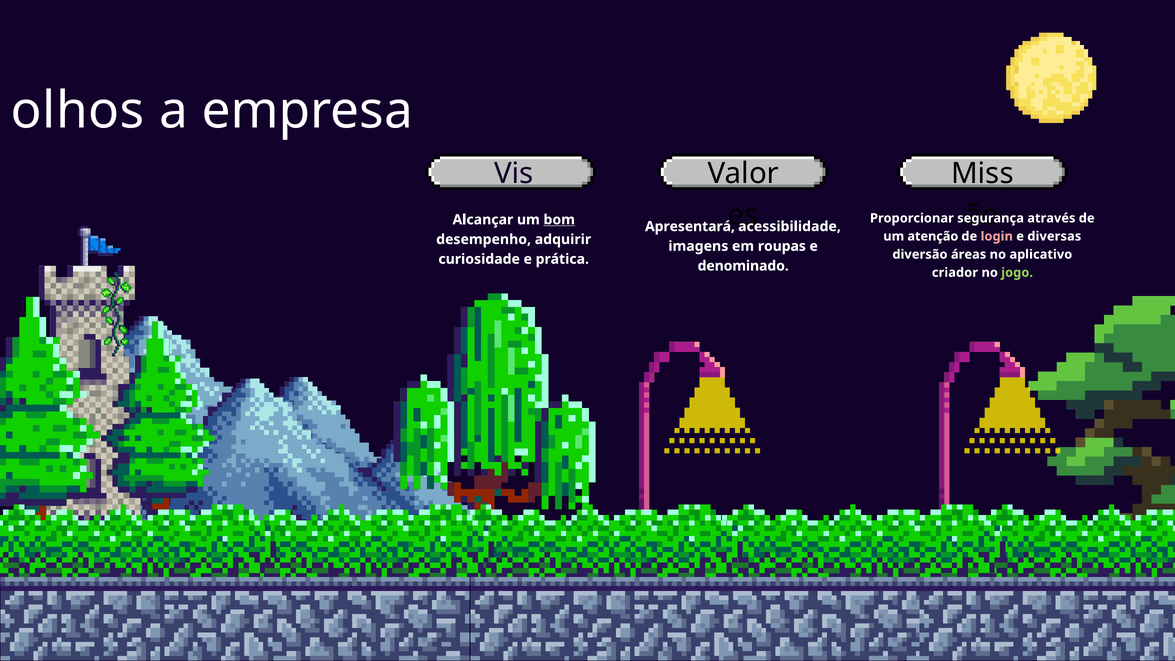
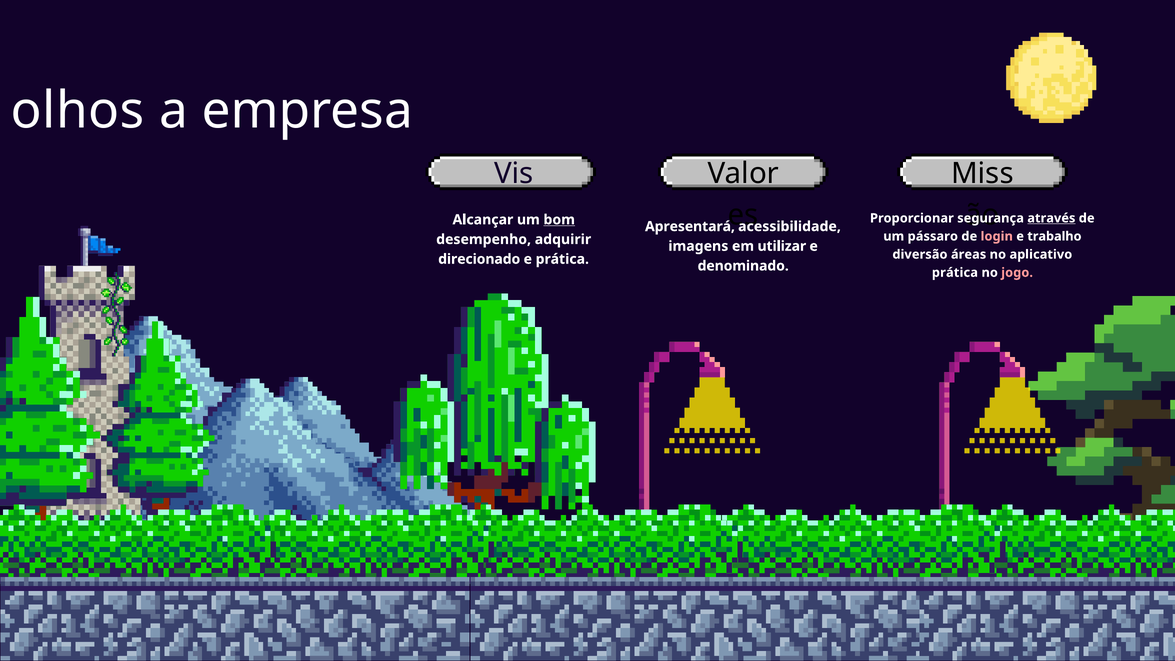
através underline: none -> present (1051, 218)
atenção: atenção -> pássaro (933, 236)
diversas: diversas -> trabalho (1054, 236)
roupas: roupas -> utilizar (782, 246)
curiosidade: curiosidade -> direcionado (479, 259)
criador: criador -> prática (955, 273)
jogo colour: light green -> pink (1017, 273)
